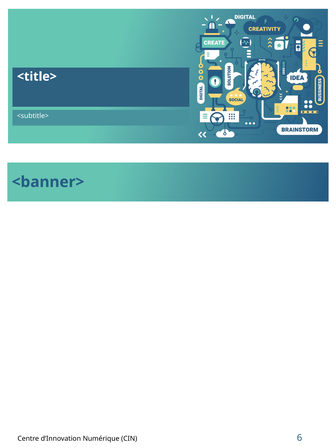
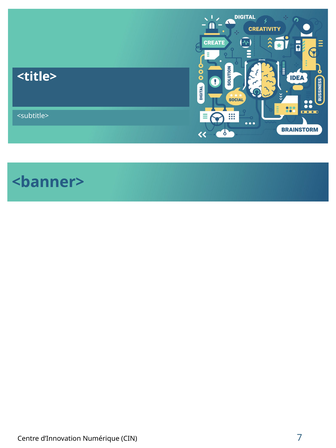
6: 6 -> 7 (300, 438)
